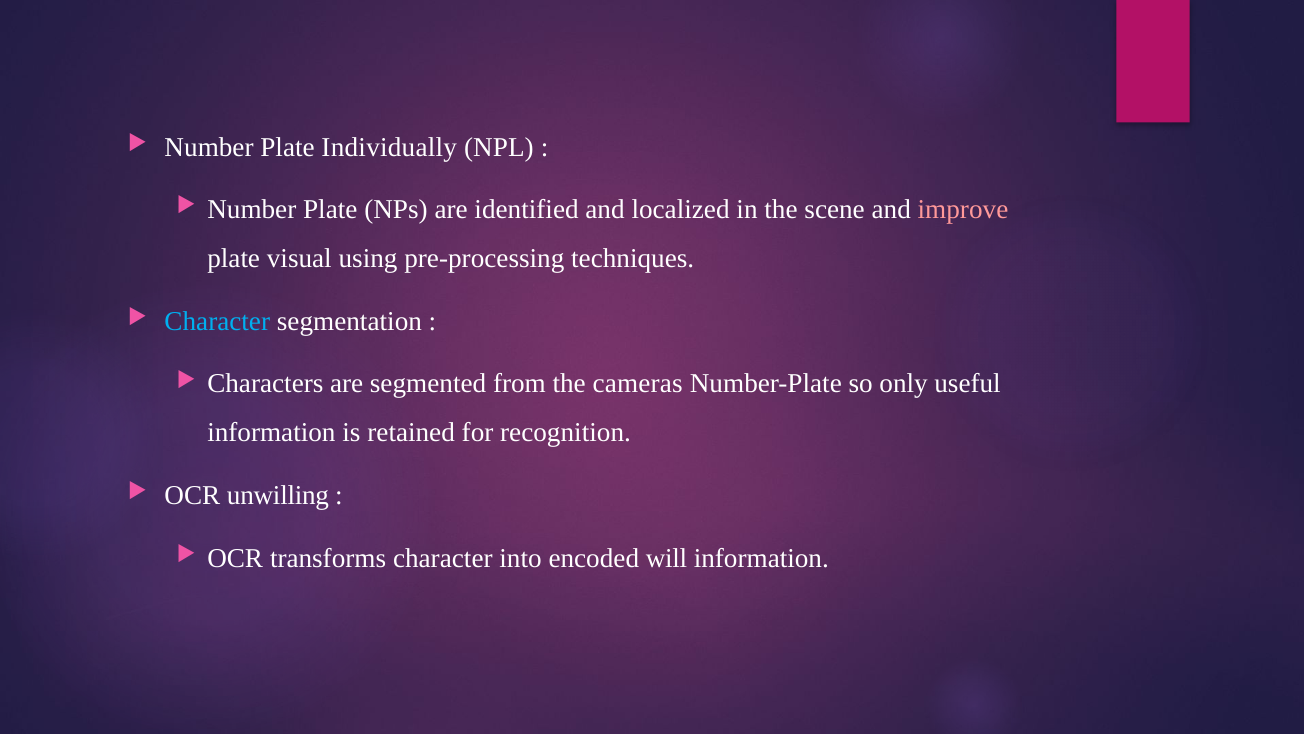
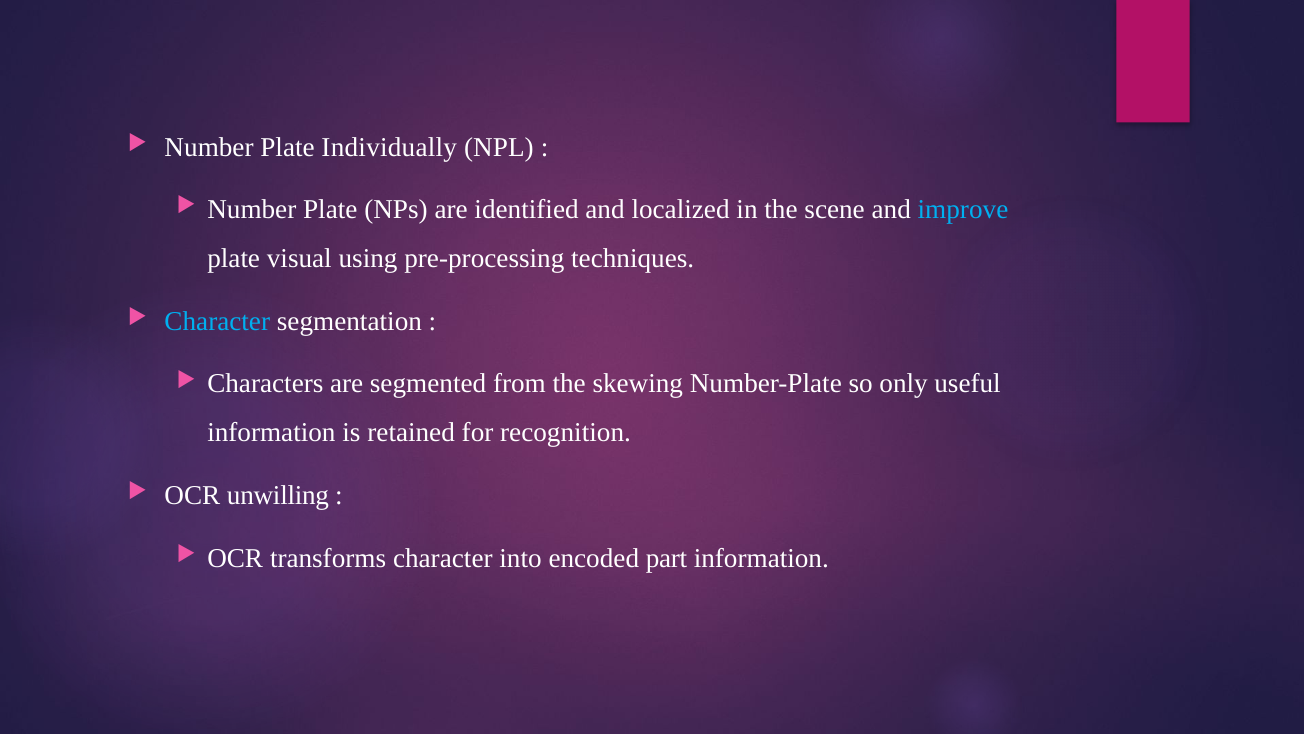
improve colour: pink -> light blue (963, 210)
cameras: cameras -> skewing (638, 384)
will: will -> part (666, 558)
